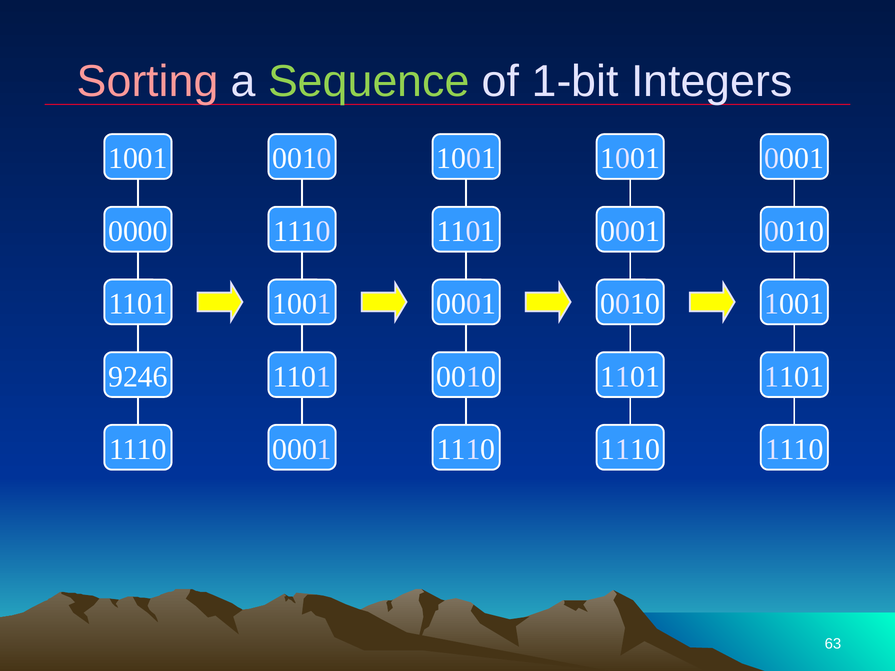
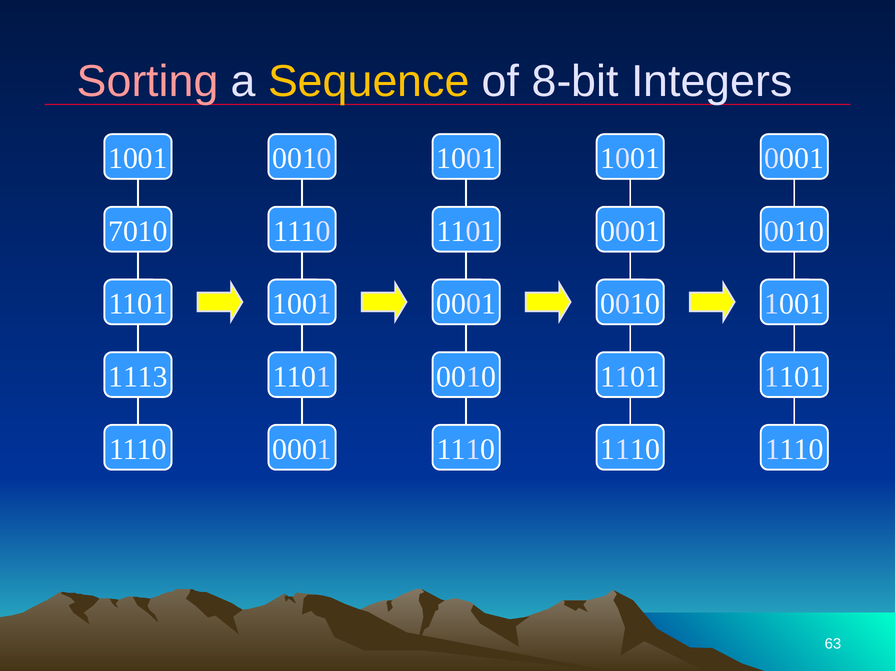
Sequence colour: light green -> yellow (369, 81)
1-bit: 1-bit -> 8-bit (575, 81)
0000: 0000 -> 7010 (138, 231)
9246: 9246 -> 1113 (138, 377)
